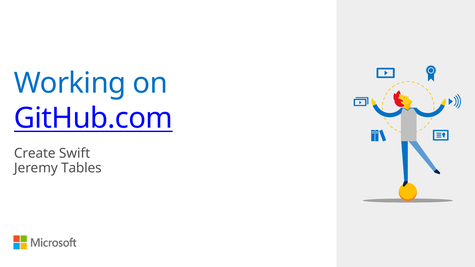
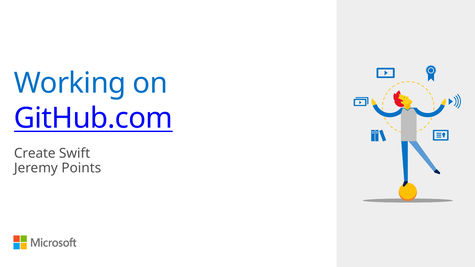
Tables: Tables -> Points (81, 168)
